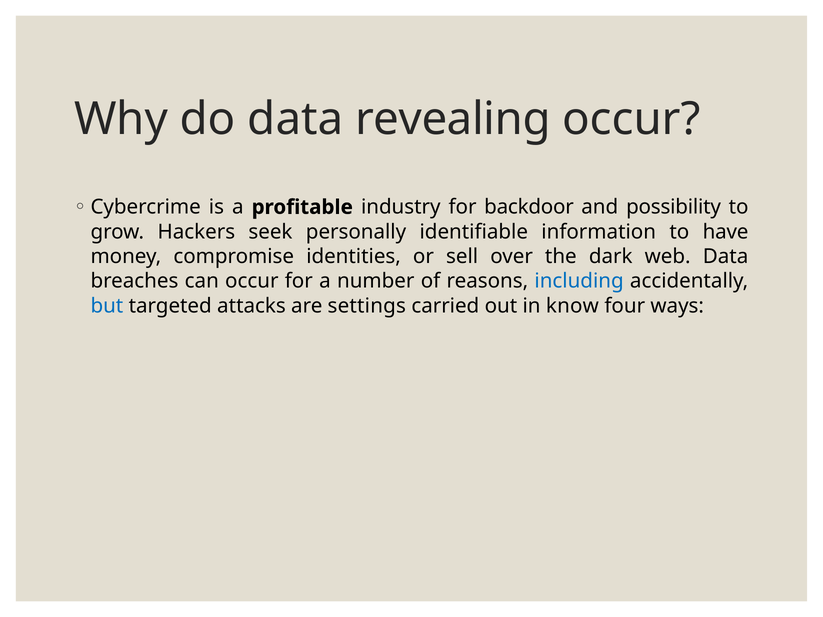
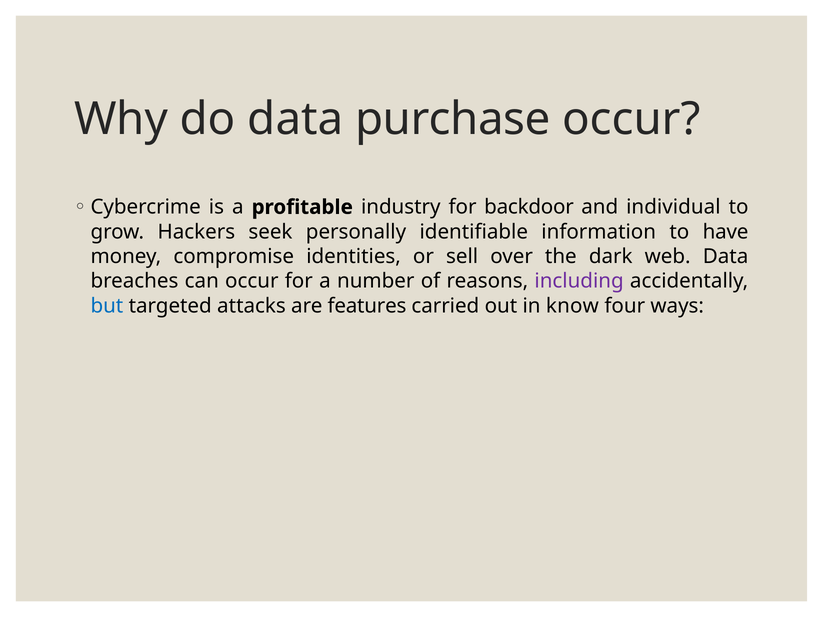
revealing: revealing -> purchase (453, 119)
possibility: possibility -> individual (673, 207)
including colour: blue -> purple (579, 281)
settings: settings -> features (367, 306)
